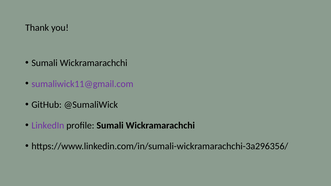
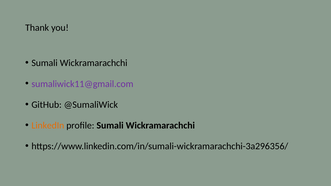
LinkedIn colour: purple -> orange (48, 126)
